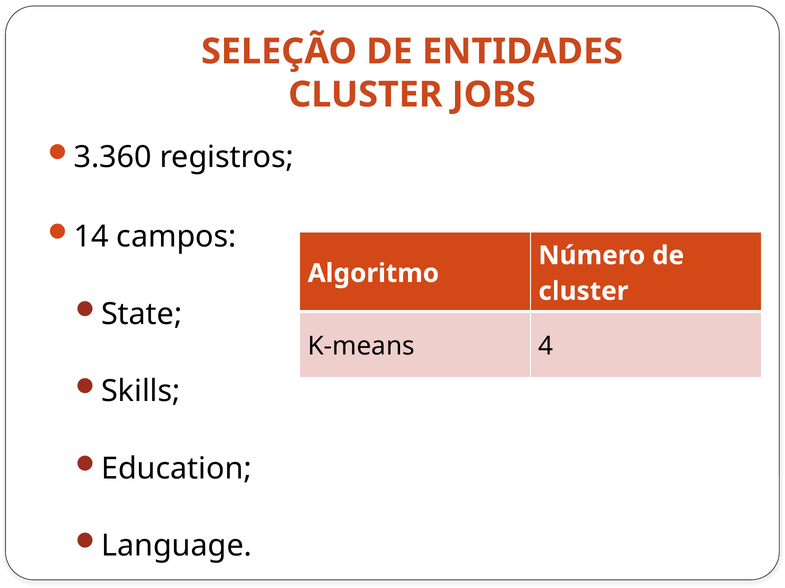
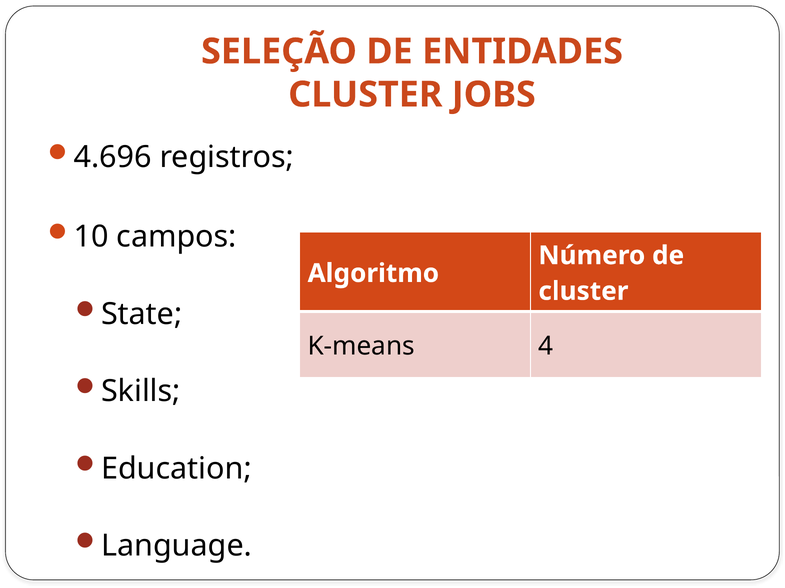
3.360: 3.360 -> 4.696 (113, 157)
14: 14 -> 10 (91, 237)
